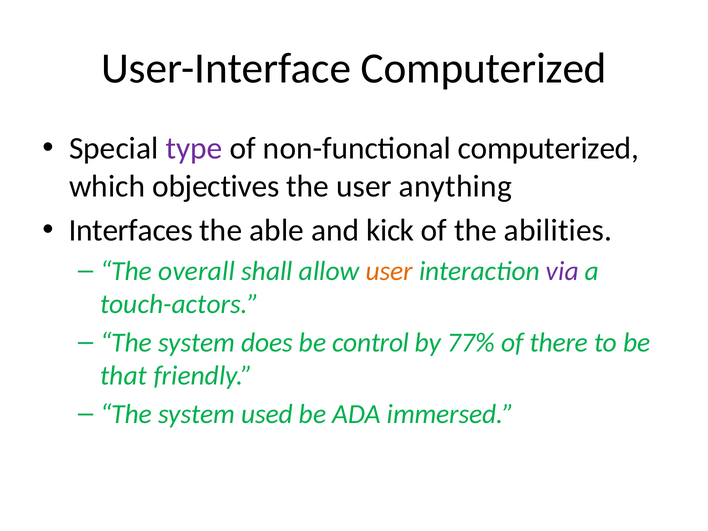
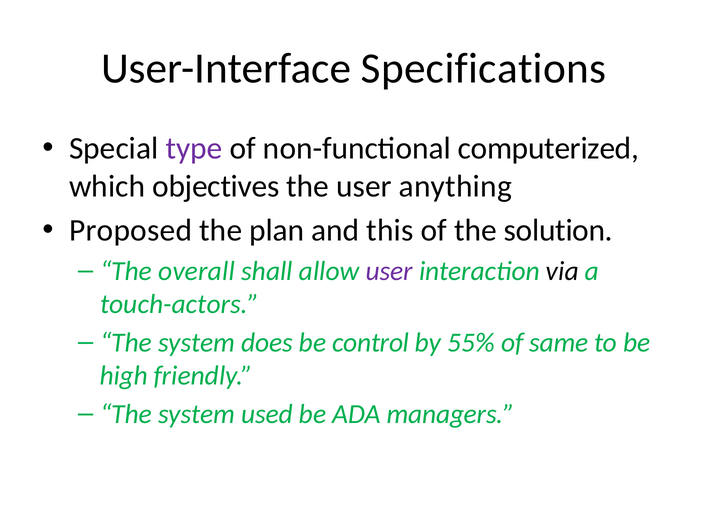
User-Interface Computerized: Computerized -> Specifications (484, 69)
Interfaces: Interfaces -> Proposed (131, 230)
able: able -> plan (277, 230)
kick: kick -> this (390, 230)
abilities: abilities -> solution (558, 230)
user colour: orange -> purple (389, 271)
via colour: purple -> black (562, 271)
77%: 77% -> 55% (471, 343)
there: there -> same (559, 343)
that: that -> high (124, 375)
immersed: immersed -> managers (451, 414)
